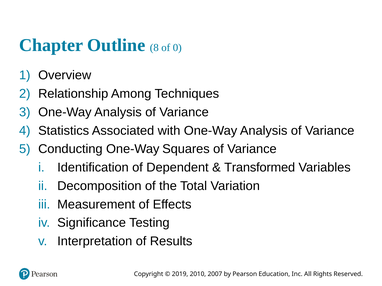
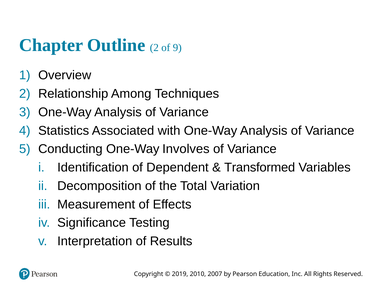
Outline 8: 8 -> 2 (154, 48)
0: 0 -> 9 (177, 48)
Squares: Squares -> Involves (186, 149)
